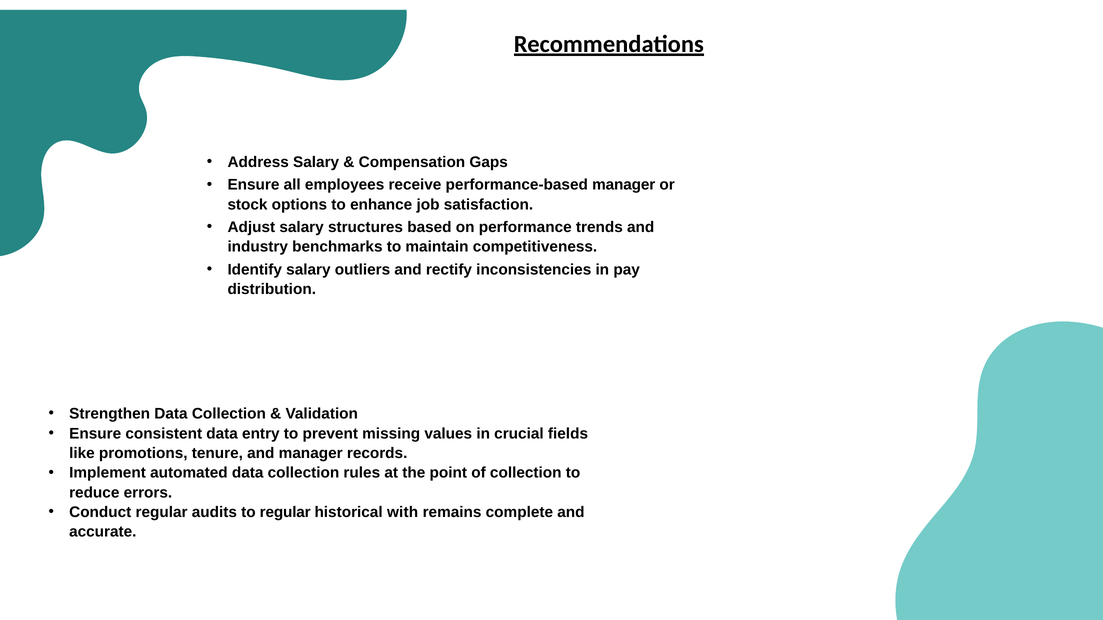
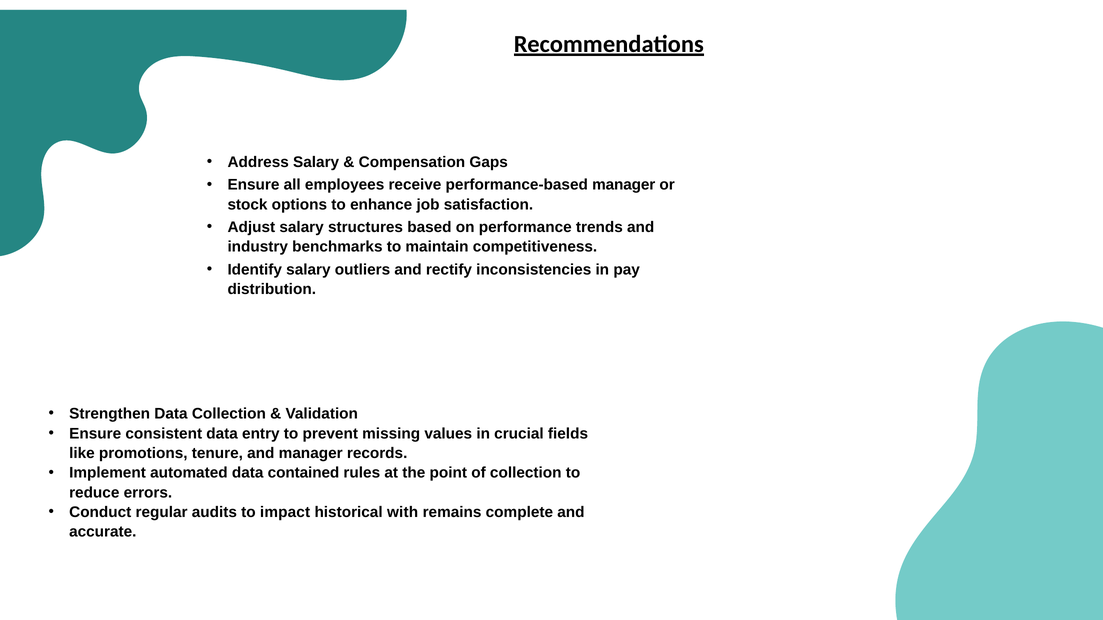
automated data collection: collection -> contained (304, 473)
to regular: regular -> impact (285, 513)
